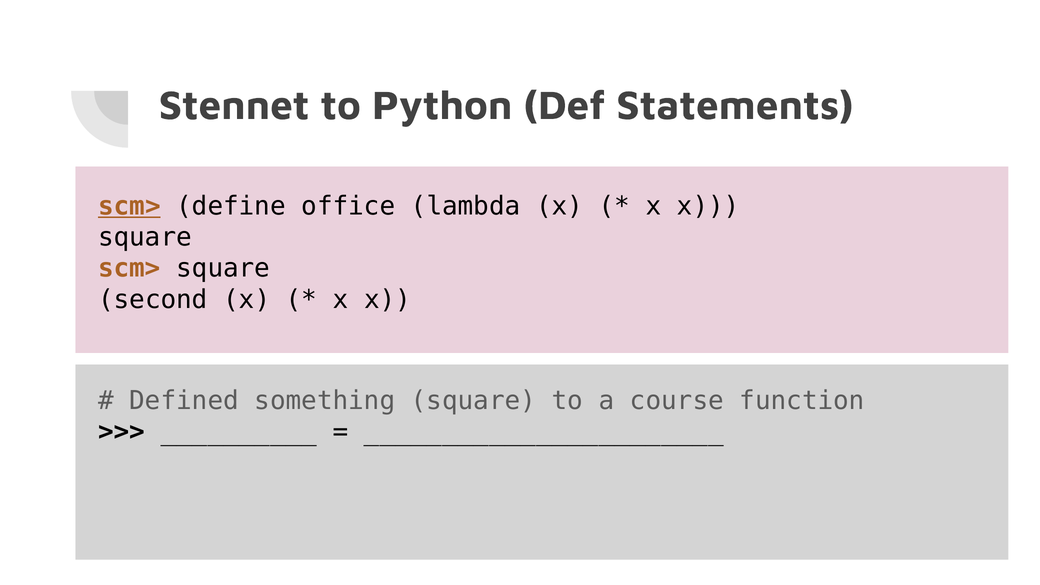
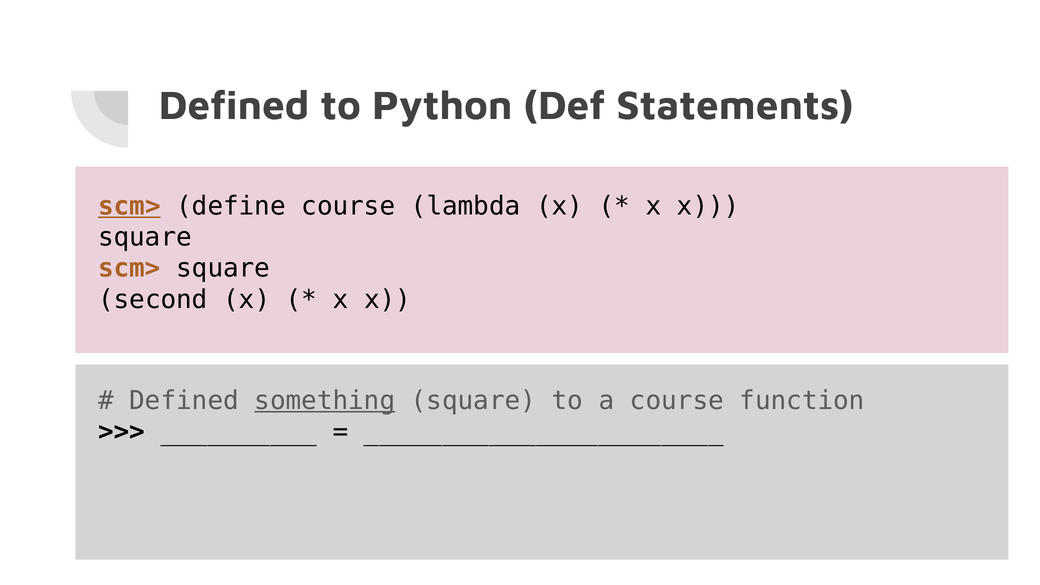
Stennet: Stennet -> Defined (234, 106)
define office: office -> course (348, 206)
something underline: none -> present (325, 401)
